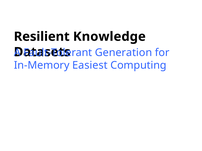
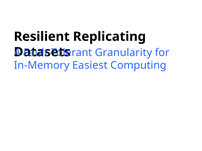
Knowledge: Knowledge -> Replicating (109, 37)
Generation: Generation -> Granularity (124, 53)
